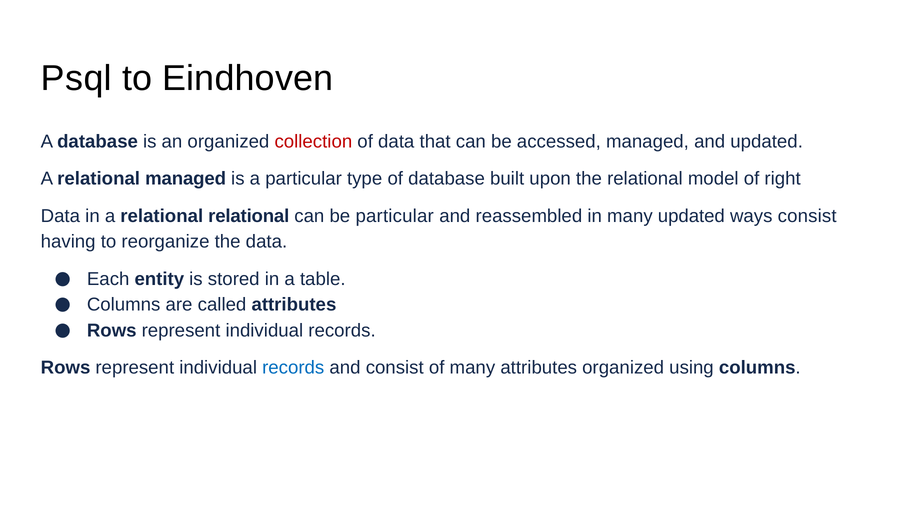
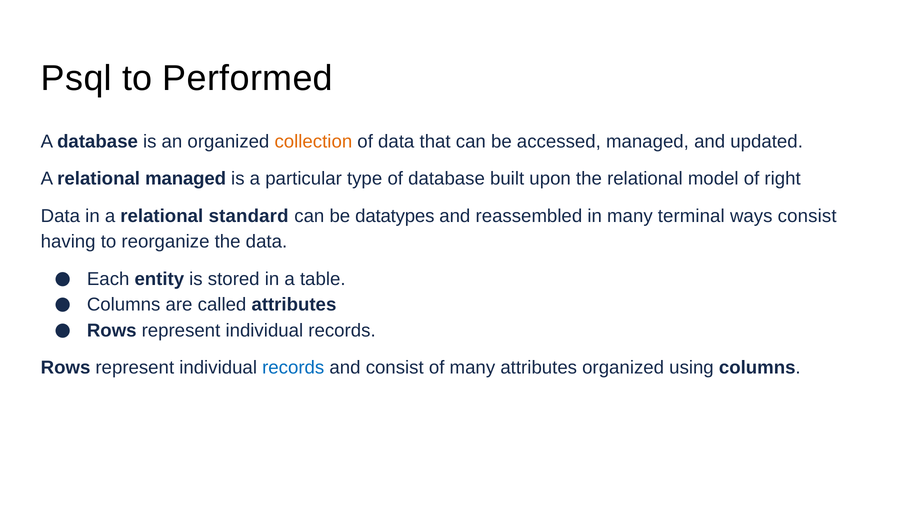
Eindhoven: Eindhoven -> Performed (248, 78)
collection colour: red -> orange (313, 142)
relational relational: relational -> standard (249, 216)
be particular: particular -> datatypes (395, 216)
many updated: updated -> terminal (691, 216)
